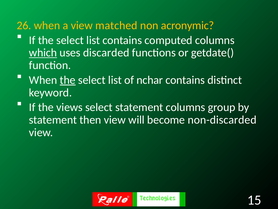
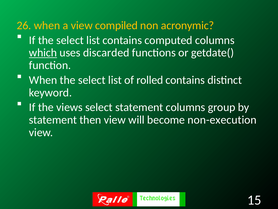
matched: matched -> compiled (117, 25)
the underline: present -> none (68, 80)
nchar: nchar -> rolled (150, 80)
non-discarded: non-discarded -> non-execution (222, 120)
